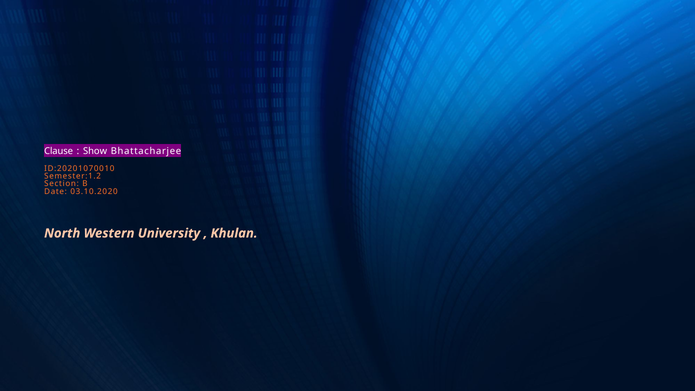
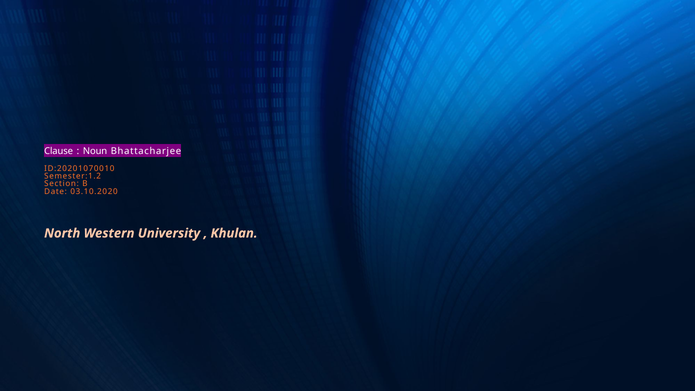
Show: Show -> Noun (95, 151)
